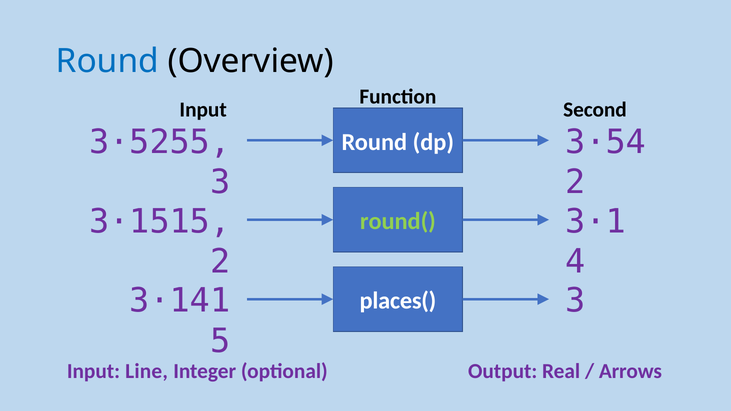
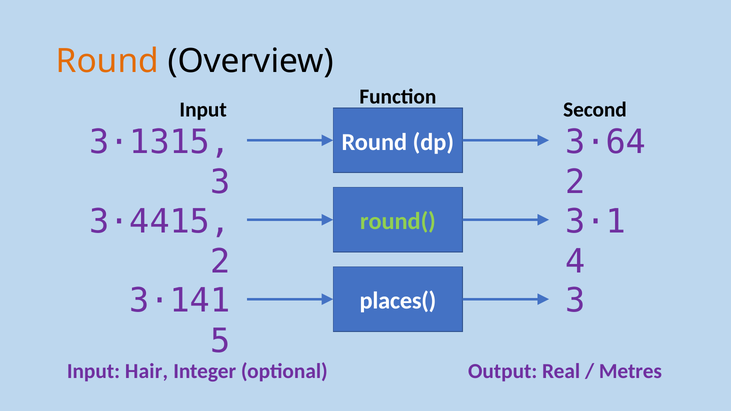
Round colour: blue -> orange (107, 61)
3·5255: 3·5255 -> 3·1315 (160, 142)
3·54: 3·54 -> 3·64 (606, 142)
3·1515: 3·1515 -> 3·4415 (160, 222)
Line: Line -> Hair (147, 371)
Arrows: Arrows -> Metres (630, 371)
